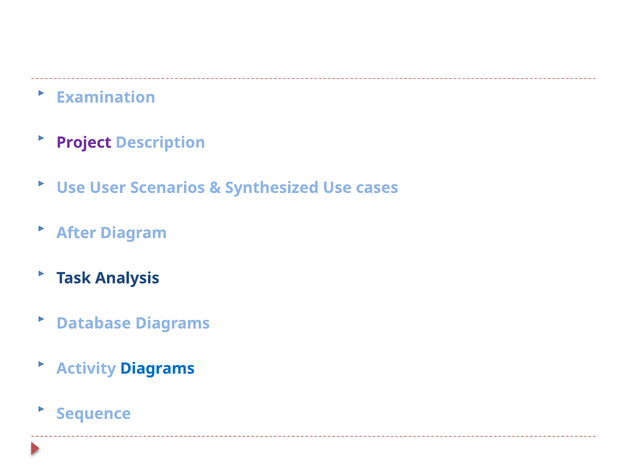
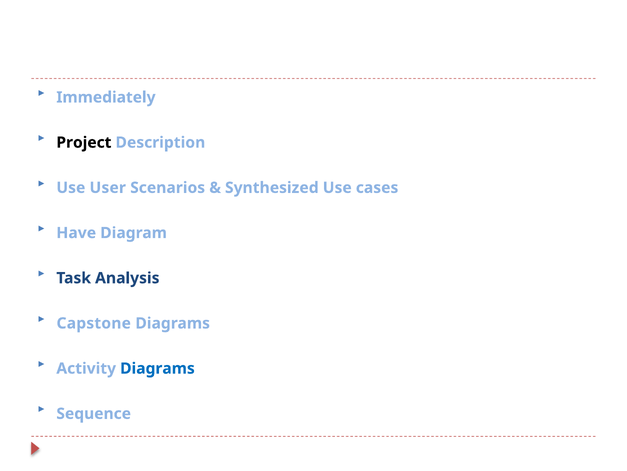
Examination: Examination -> Immediately (106, 97)
Project colour: purple -> black (84, 142)
After: After -> Have (76, 233)
Database: Database -> Capstone (94, 323)
